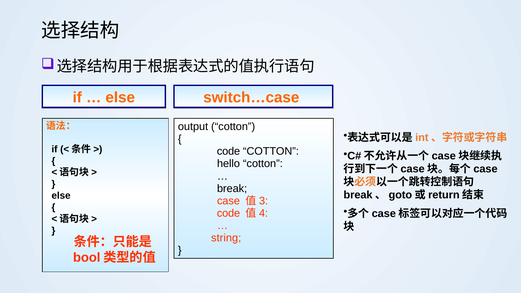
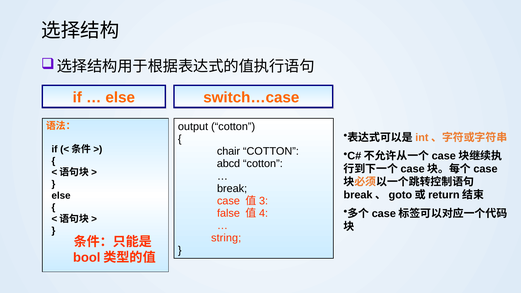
code: code -> chair (228, 151)
hello: hello -> abcd (228, 164)
code: code -> false (228, 213)
